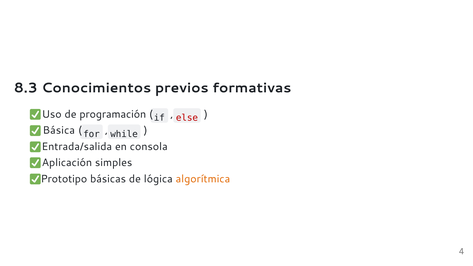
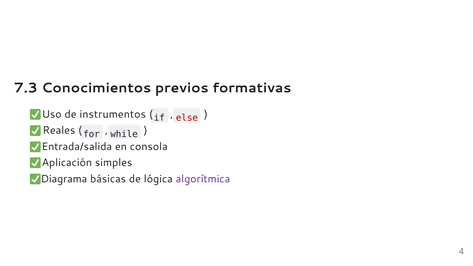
8.3: 8.3 -> 7.3 (26, 88)
programación: programación -> instrumentos (113, 114)
Básica: Básica -> Reales (59, 130)
Prototipo: Prototipo -> Diagrama (64, 179)
algorítmica colour: orange -> purple (203, 179)
